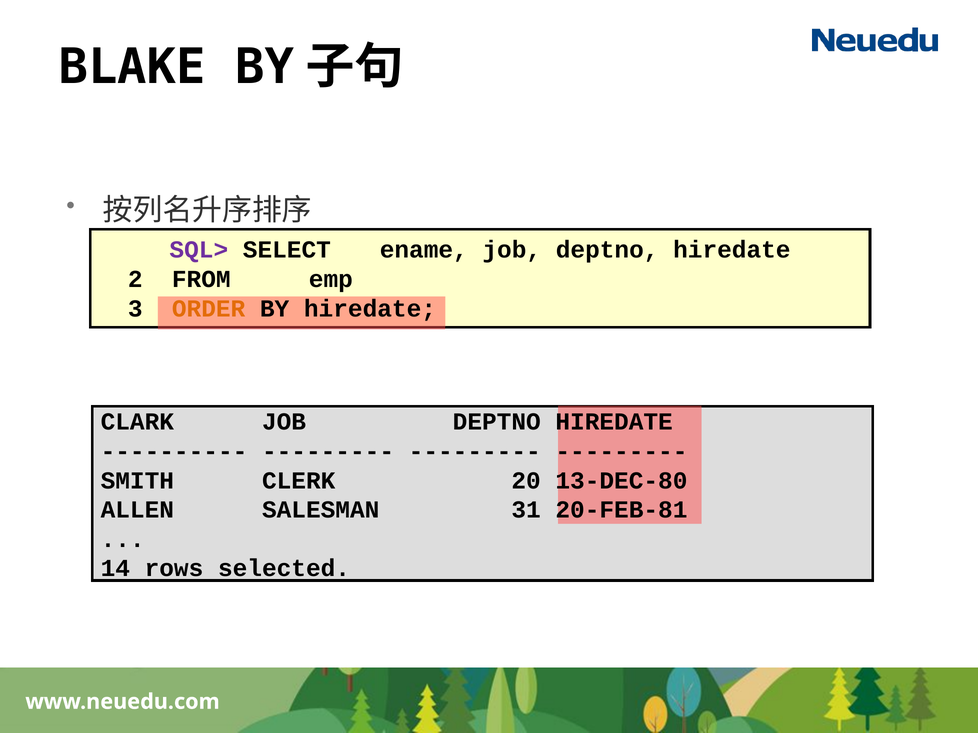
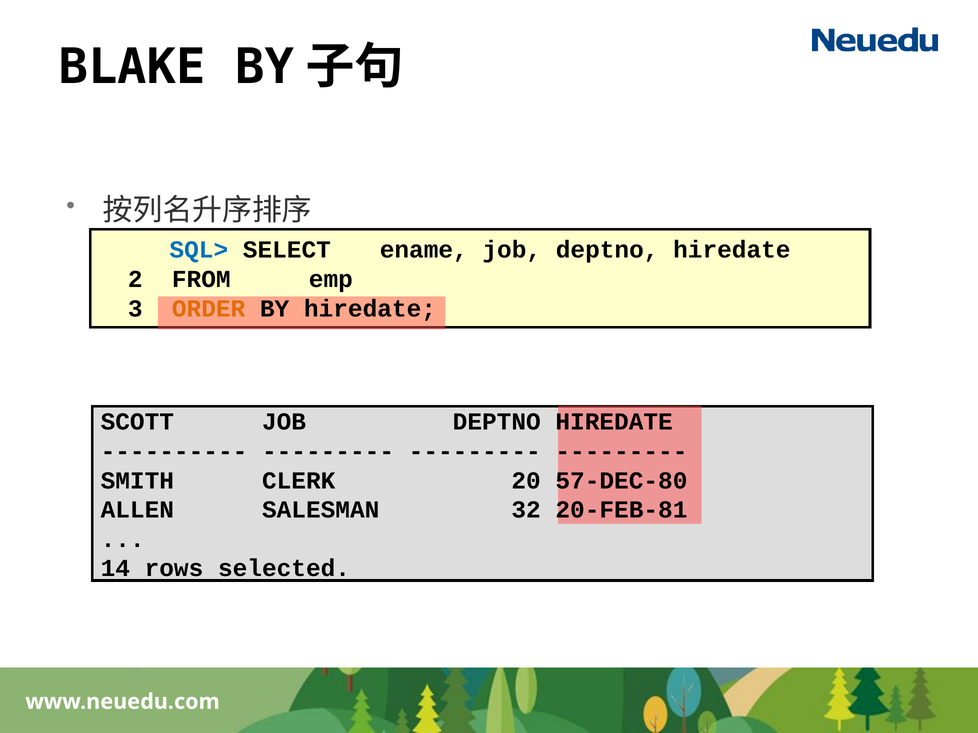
SQL> colour: purple -> blue (199, 250)
CLARK: CLARK -> SCOTT (137, 422)
13-DEC-80: 13-DEC-80 -> 57-DEC-80 (621, 481)
31: 31 -> 32 (526, 510)
